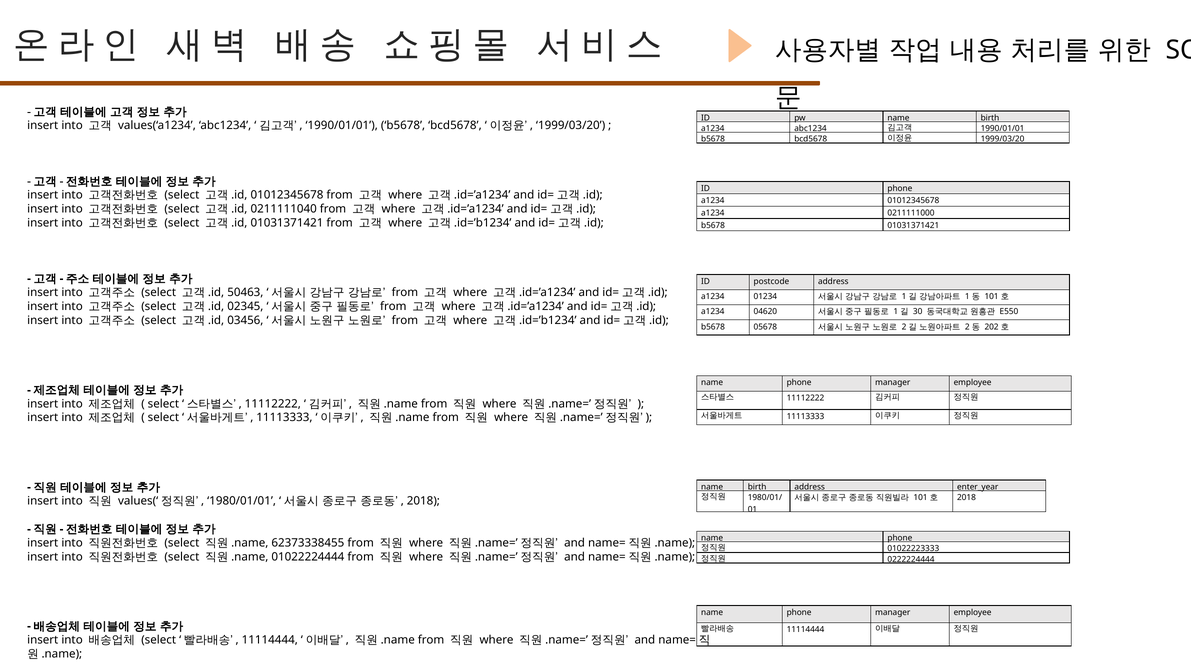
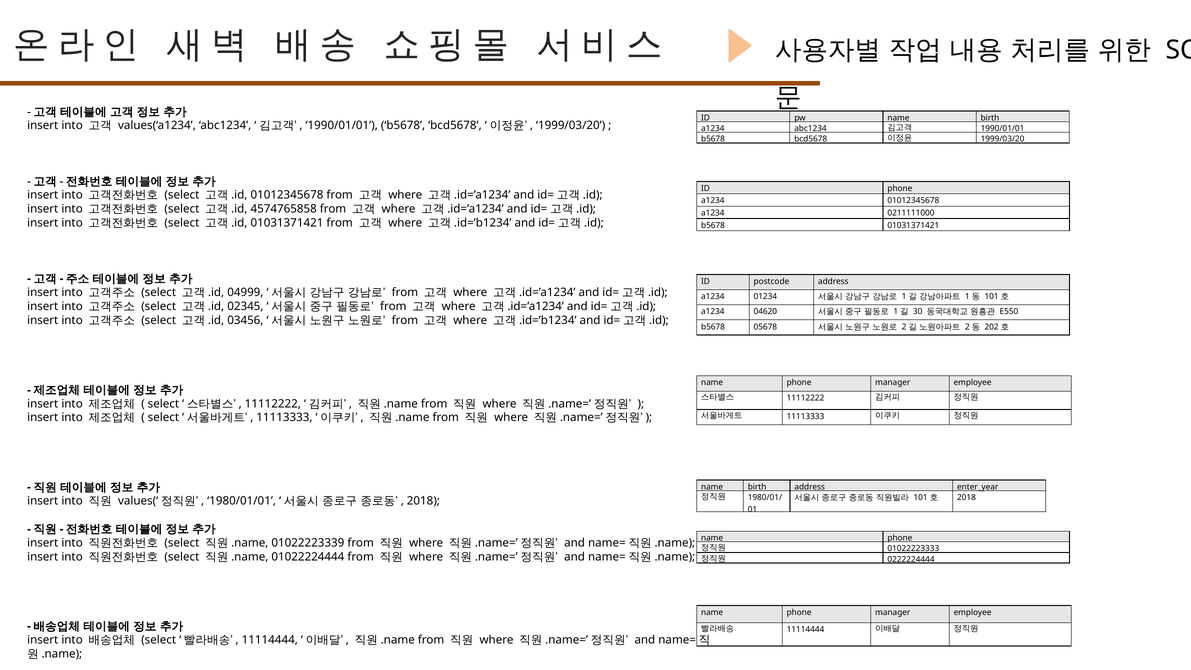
0211111040: 0211111040 -> 4574765858 (284, 209)
50463: 50463 -> 04999 (245, 292)
62373338455: 62373338455 -> 01022223339 (308, 543)
